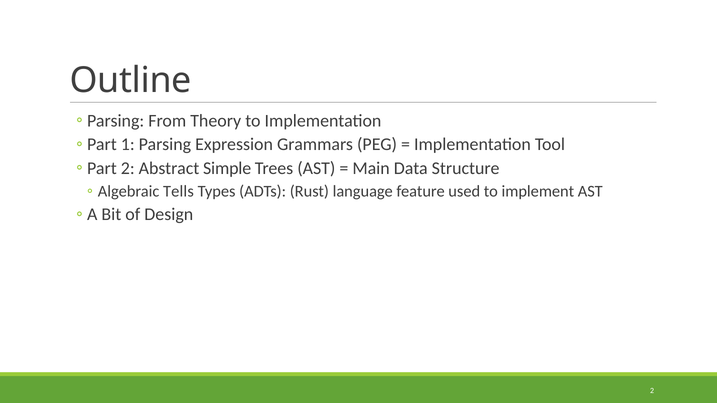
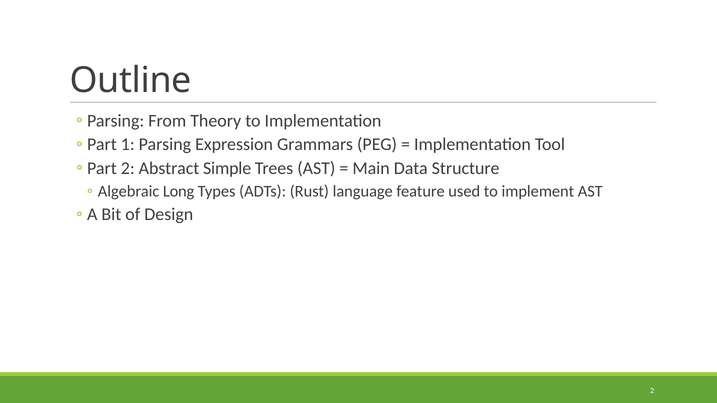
Tells: Tells -> Long (179, 192)
